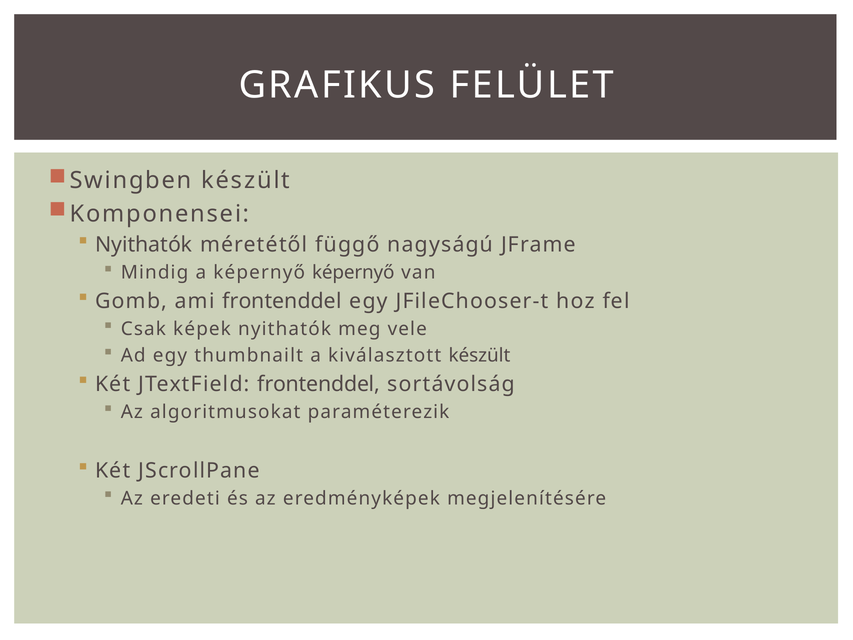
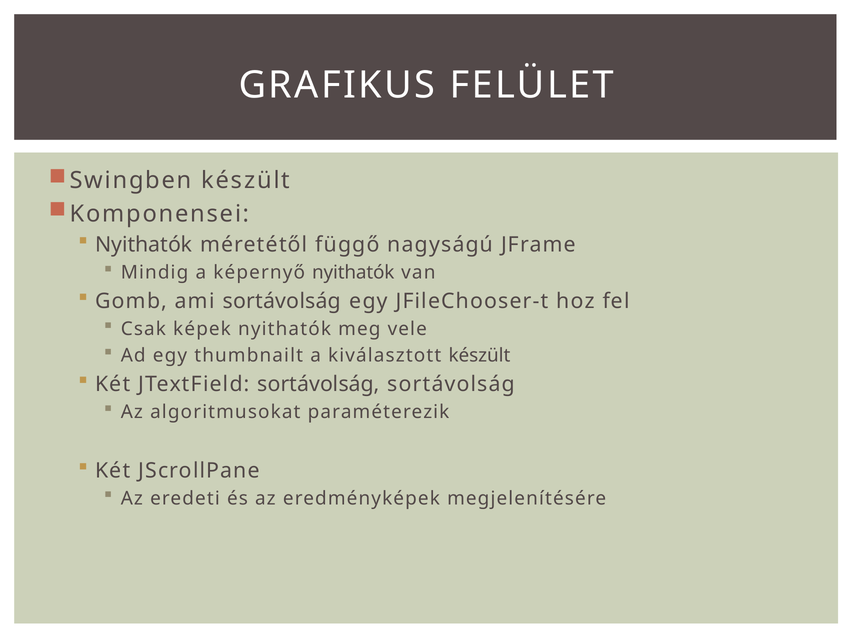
képernyő képernyő: képernyő -> nyithatók (353, 273)
ami frontenddel: frontenddel -> sortávolság (282, 301)
JTextField frontenddel: frontenddel -> sortávolság (319, 384)
